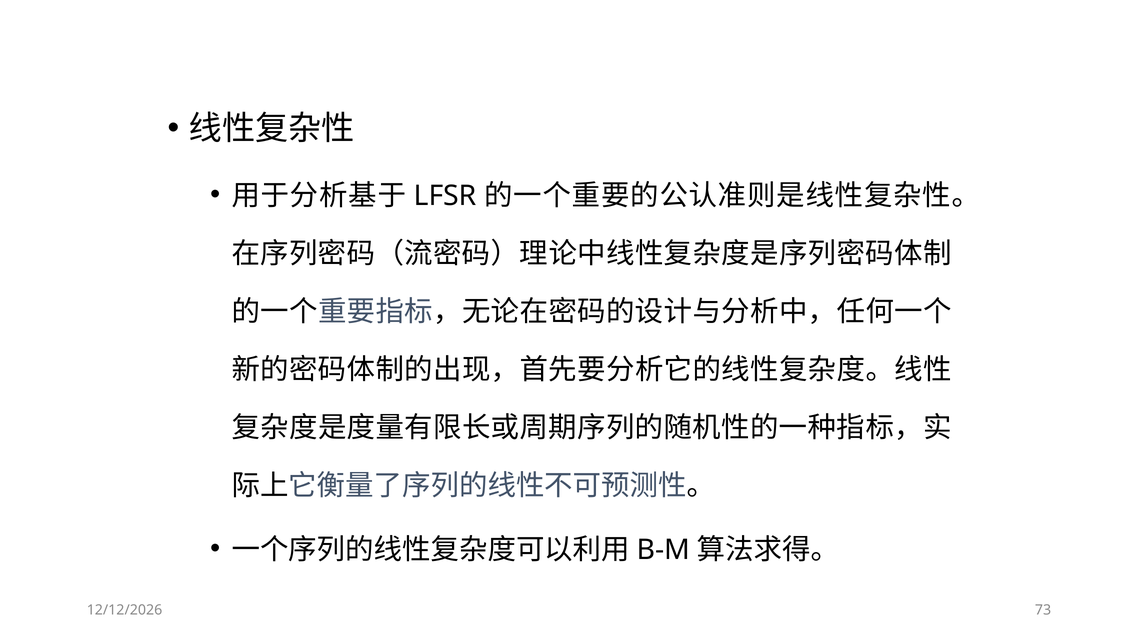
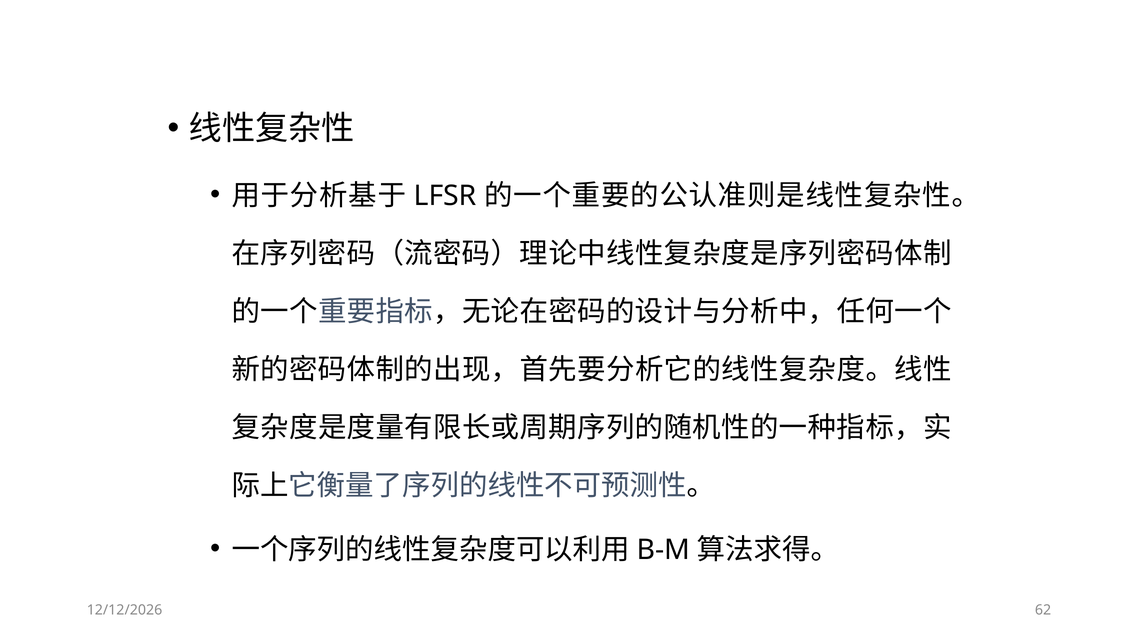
73: 73 -> 62 (1043, 610)
